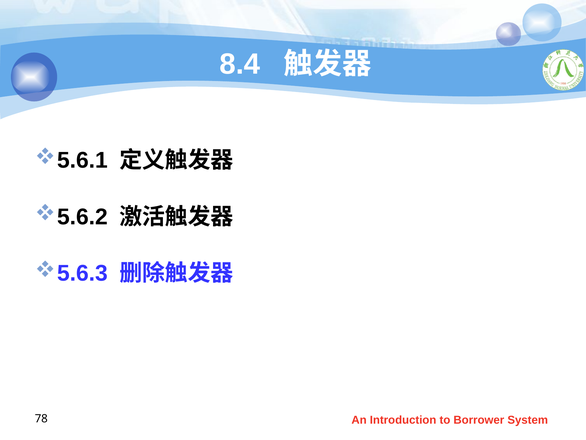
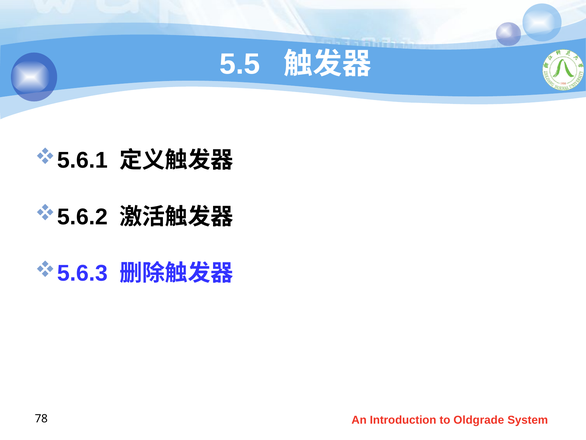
8.4: 8.4 -> 5.5 (240, 64)
Borrower: Borrower -> Oldgrade (479, 420)
